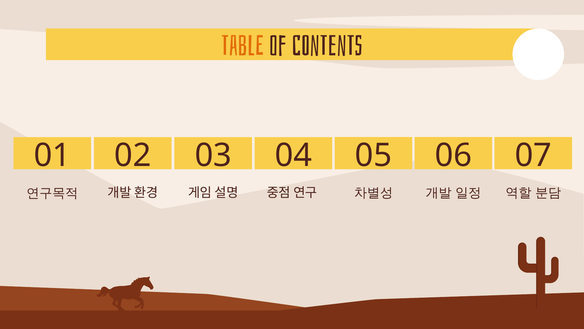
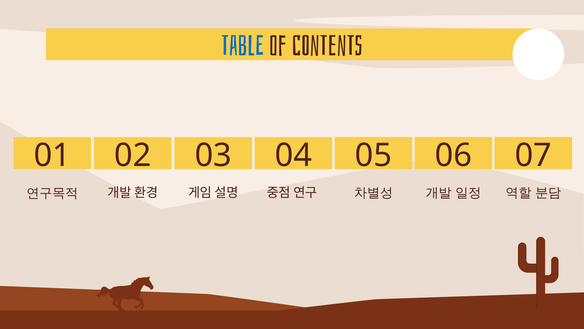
Table colour: orange -> blue (243, 46)
